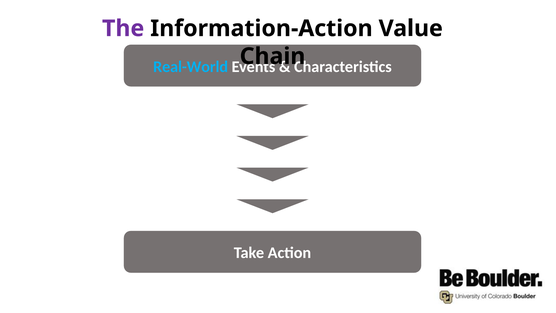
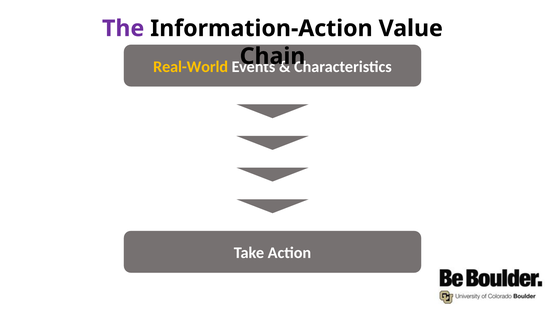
Real-World colour: light blue -> yellow (191, 67)
